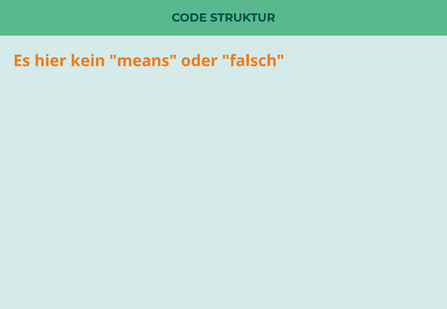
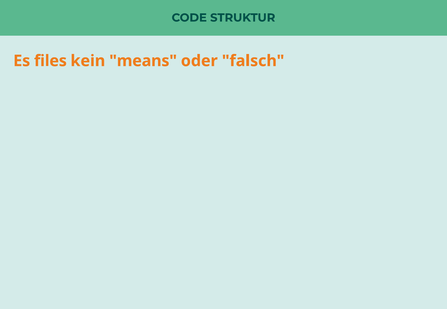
hier: hier -> files (50, 61)
